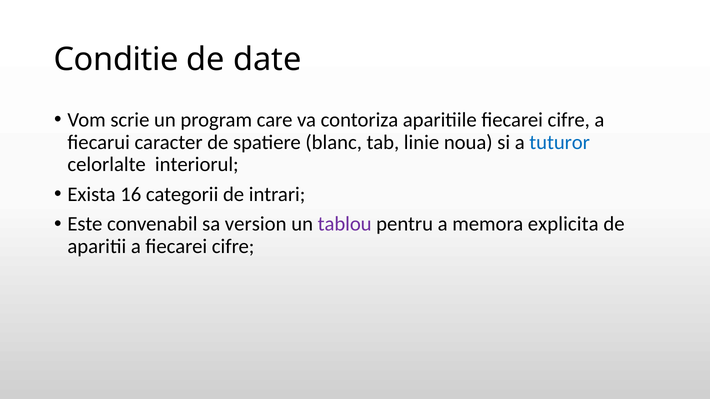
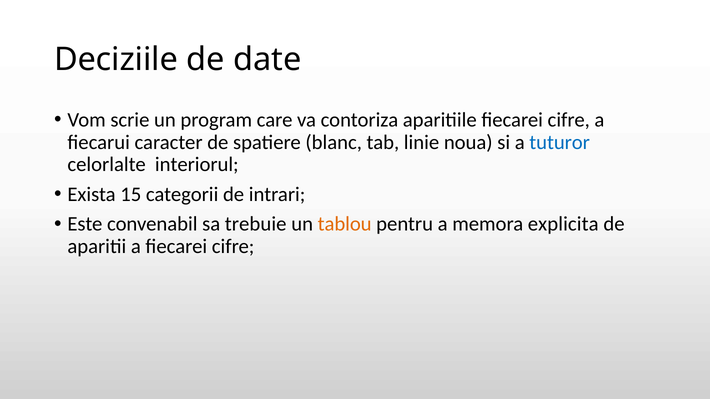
Conditie: Conditie -> Deciziile (116, 60)
16: 16 -> 15 (131, 195)
version: version -> trebuie (256, 224)
tablou colour: purple -> orange (345, 224)
